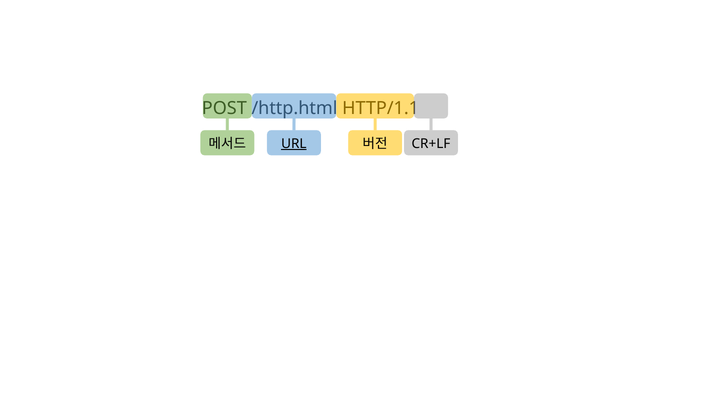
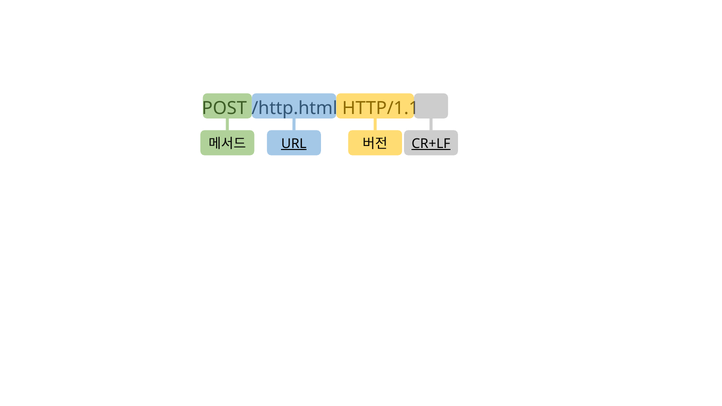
CR+LF underline: none -> present (431, 144)
